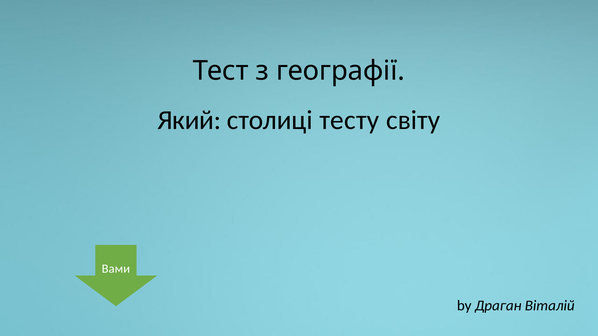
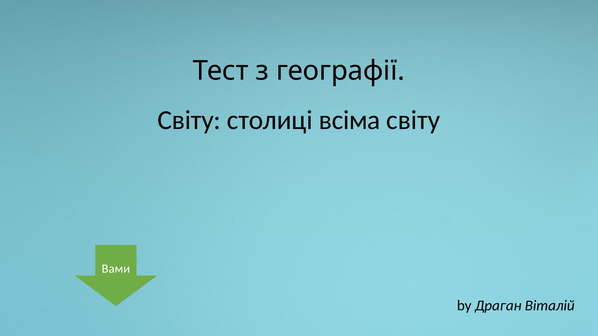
Який: Який -> Світу (189, 120)
тесту: тесту -> всіма (350, 120)
